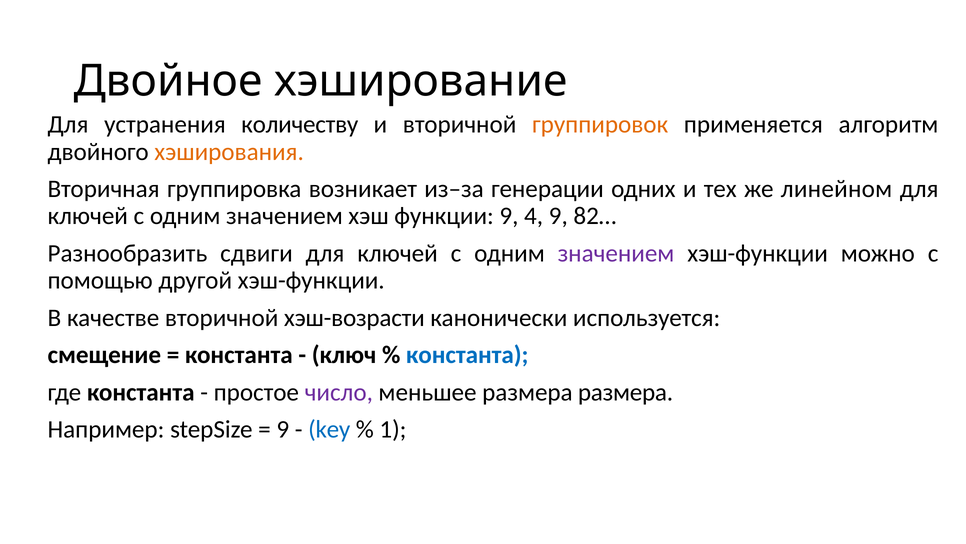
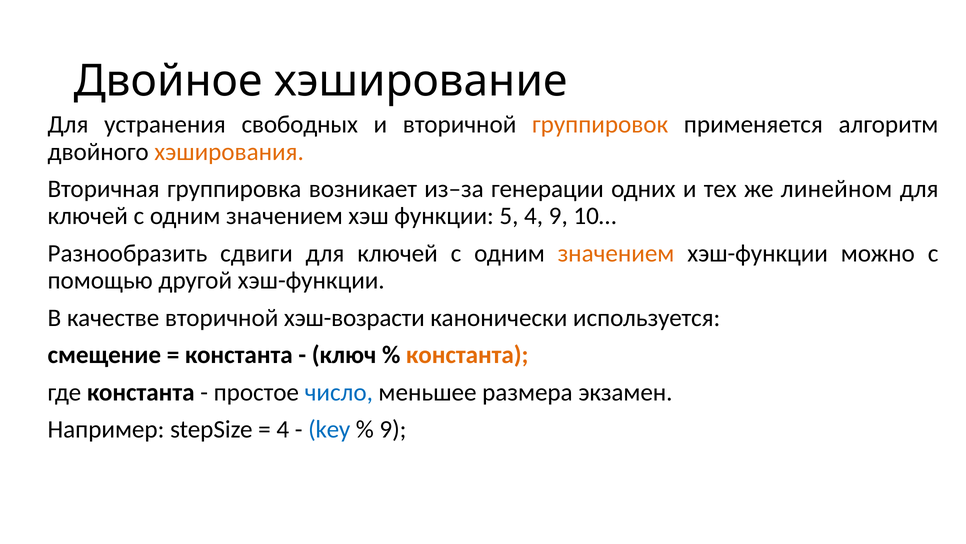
количеству: количеству -> свободных (300, 124)
функции 9: 9 -> 5 (509, 216)
82…: 82… -> 10… (595, 216)
значением colour: purple -> orange (616, 253)
константа colour: blue -> orange (467, 355)
число colour: purple -> blue (339, 392)
размера размера: размера -> экзамен (625, 392)
9: 9 -> 4 (283, 429)
1: 1 -> 9 (393, 429)
